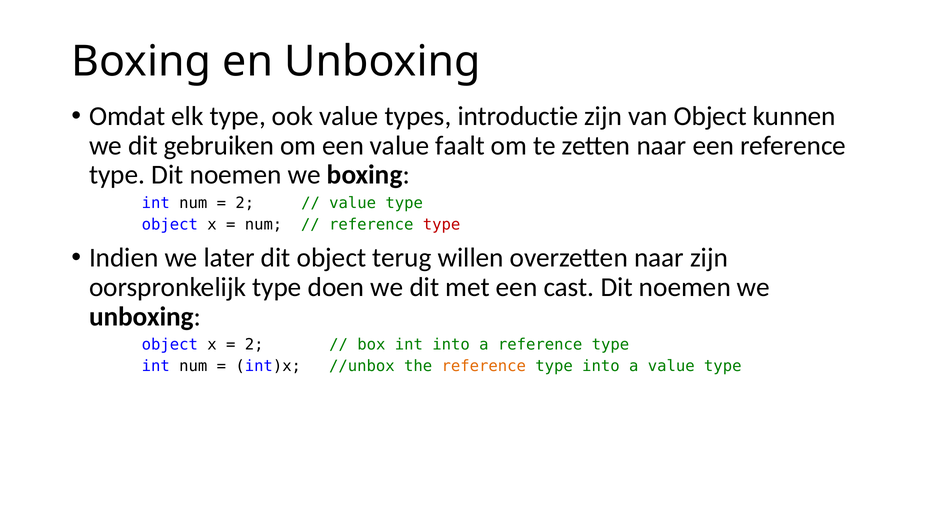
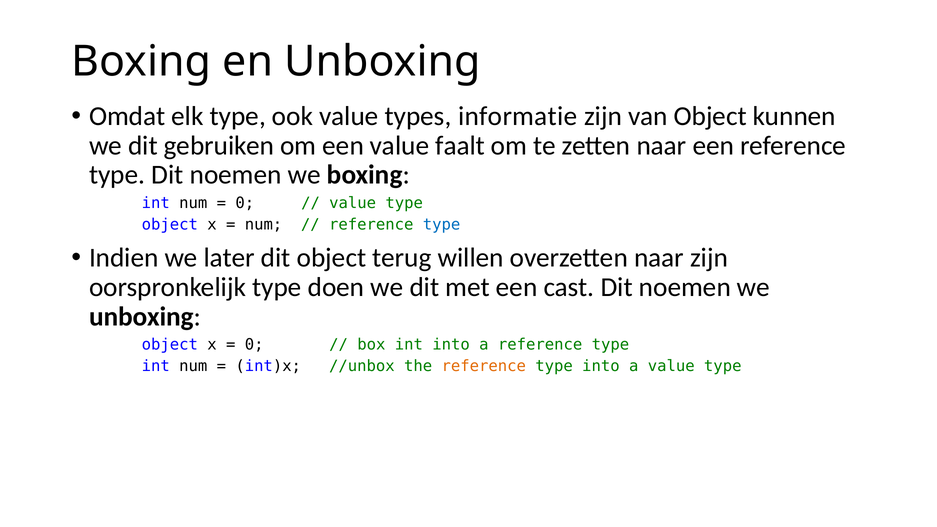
introductie: introductie -> informatie (518, 116)
2: 2 -> 0 (245, 203)
type colour: red -> blue (442, 225)
2: 2 -> 0 (254, 345)
